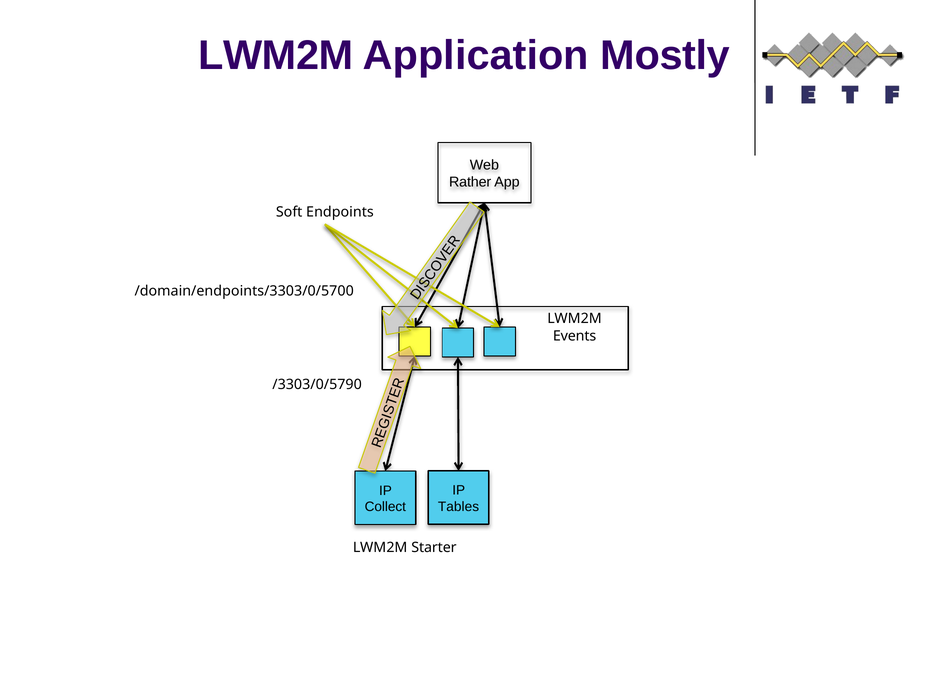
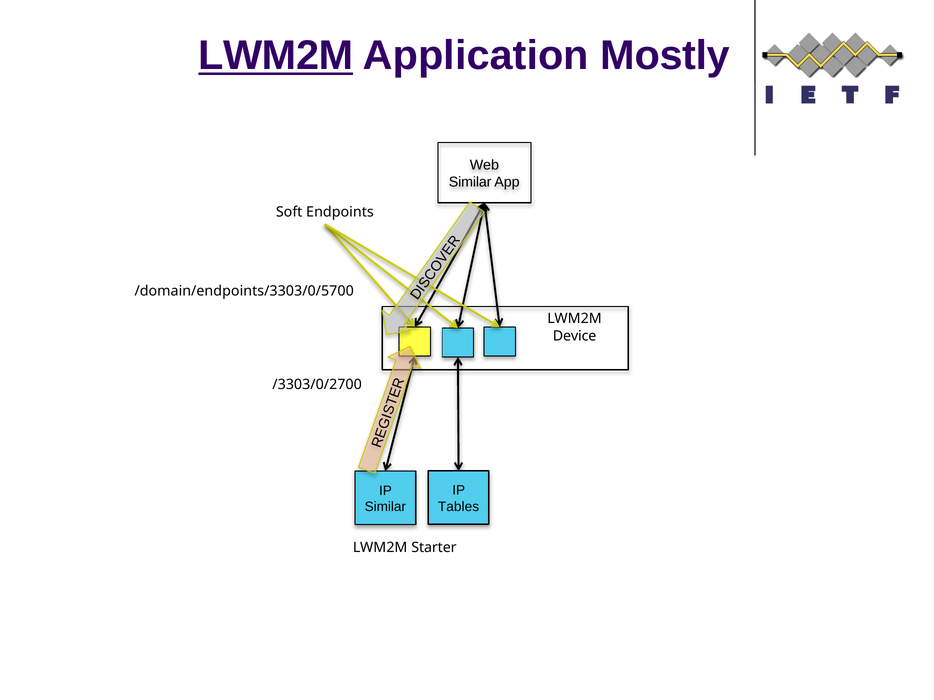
LWM2M underline: none -> present (276, 56)
Rather: Rather -> Similar (470, 182)
Events: Events -> Device (575, 336)
/3303/0/5790: /3303/0/5790 -> /3303/0/2700 (317, 385)
Collect: Collect -> Similar (385, 507)
